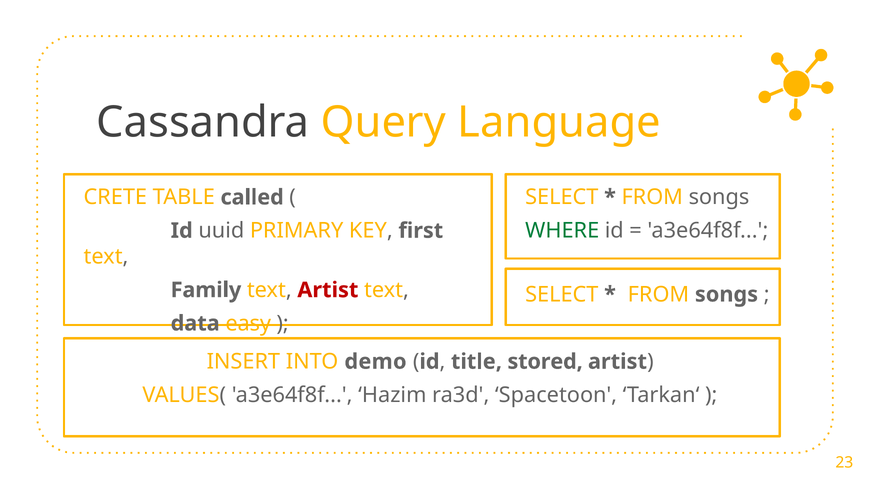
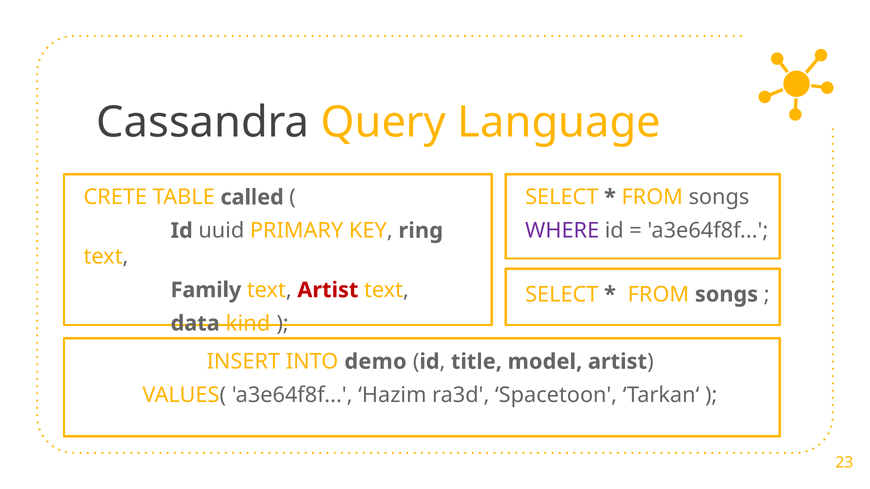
WHERE colour: green -> purple (562, 231)
first: first -> ring (421, 231)
easy: easy -> kind (248, 324)
stored: stored -> model (545, 362)
